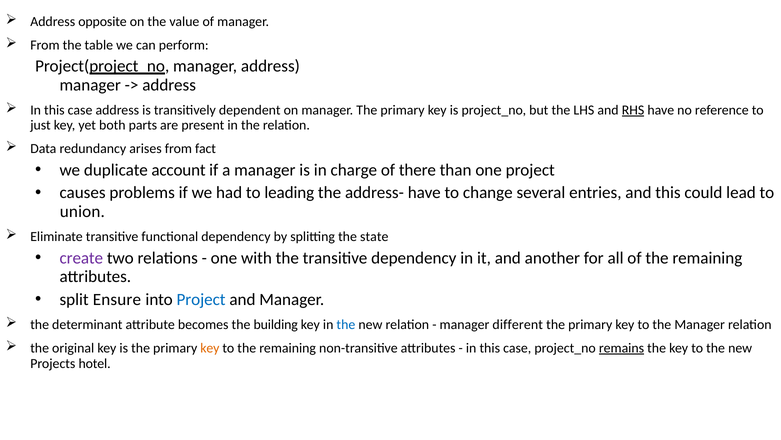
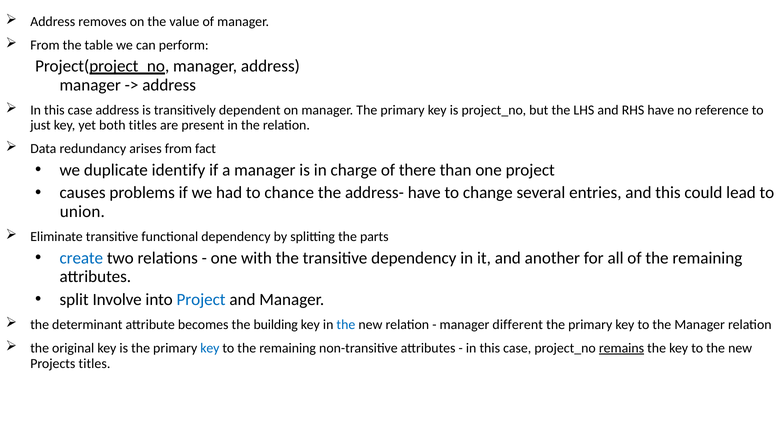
opposite: opposite -> removes (102, 22)
RHS underline: present -> none (633, 110)
both parts: parts -> titles (143, 125)
account: account -> identify (178, 170)
leading: leading -> chance (289, 192)
state: state -> parts (374, 236)
create colour: purple -> blue (81, 257)
Ensure: Ensure -> Involve (117, 299)
key colour: orange -> blue (210, 348)
Projects hotel: hotel -> titles (94, 363)
